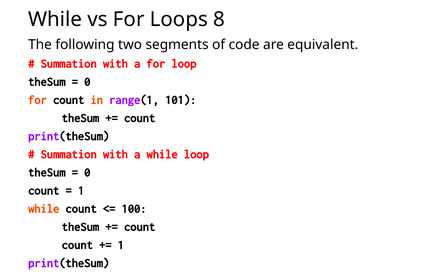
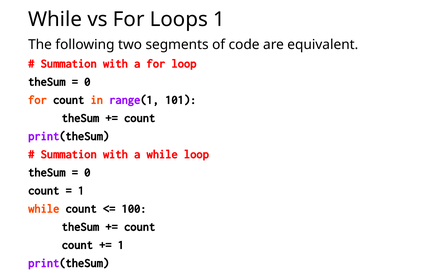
Loops 8: 8 -> 1 (219, 19)
